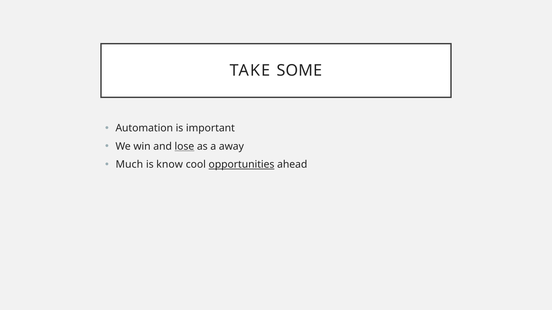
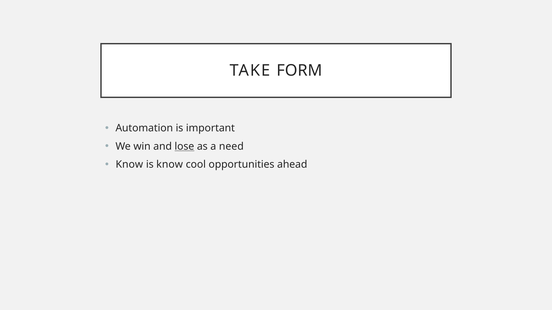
SOME: SOME -> FORM (299, 70)
away: away -> need (231, 147)
Much: Much -> Know (129, 165)
opportunities underline: present -> none (242, 165)
